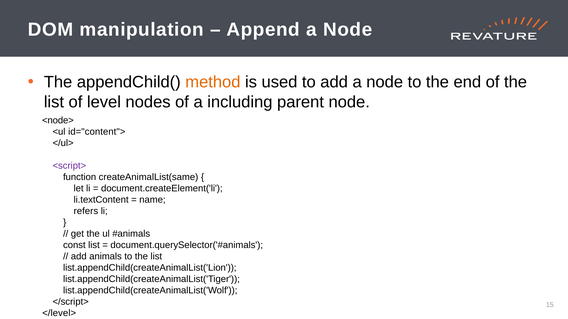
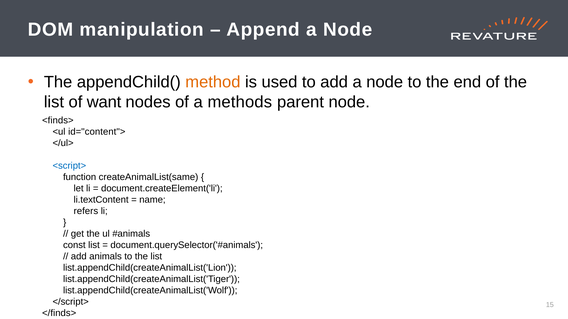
level: level -> want (104, 102)
including: including -> methods (240, 102)
<node>: <node> -> <finds> (58, 120)
<script> colour: purple -> blue (69, 166)
</level>: </level> -> </finds> (59, 313)
